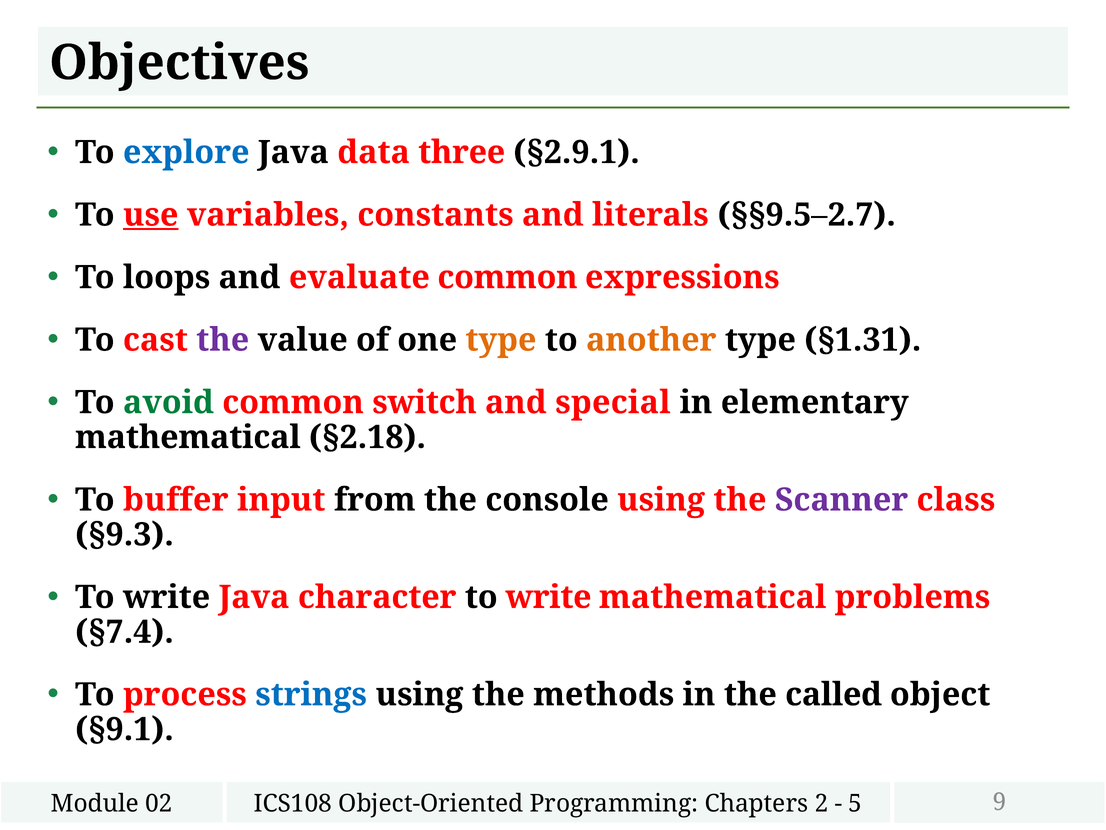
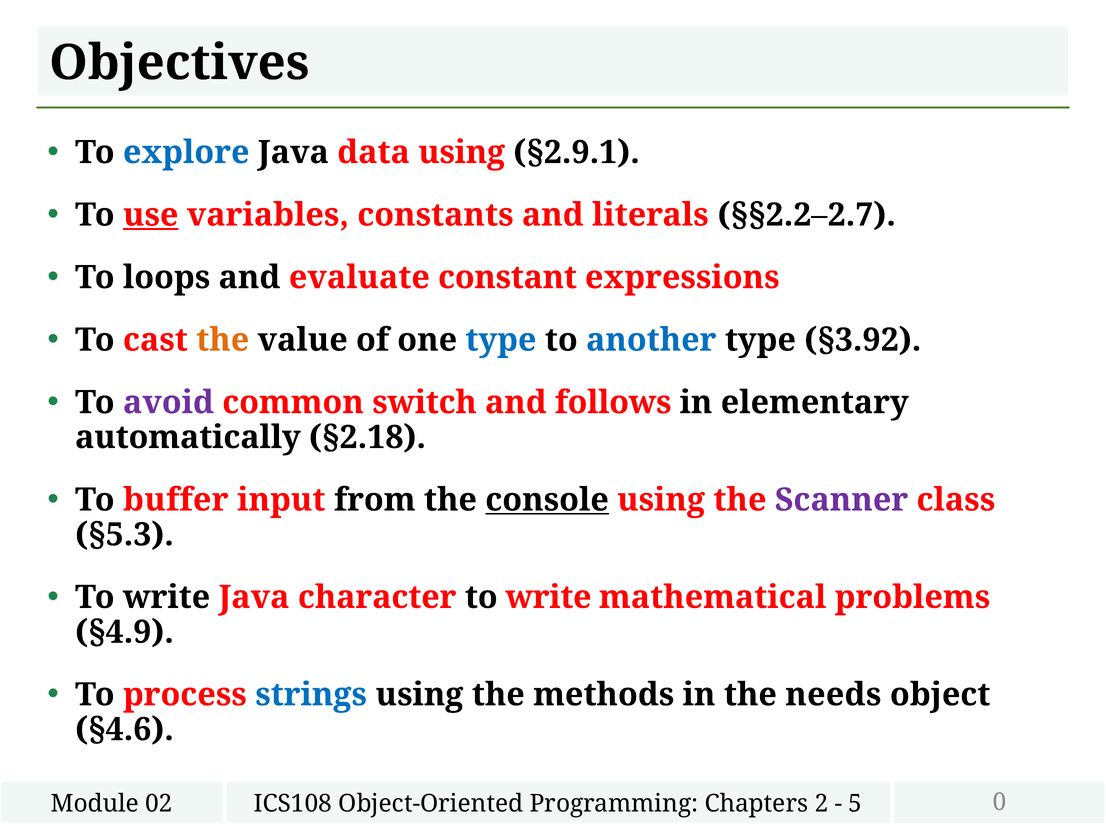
data three: three -> using (462, 152)
§§9.5–2.7: §§9.5–2.7 -> §§2.2–2.7 (807, 215)
evaluate common: common -> constant (508, 277)
the colour: purple -> orange (223, 340)
type colour: orange -> blue (501, 340)
another colour: orange -> blue (651, 340)
§1.31: §1.31 -> §3.92 (863, 340)
avoid colour: green -> purple (168, 402)
special: special -> follows (613, 402)
mathematical: mathematical -> automatically (188, 437)
console underline: none -> present (547, 500)
§9.3: §9.3 -> §5.3 (124, 534)
§7.4: §7.4 -> §4.9 (124, 632)
called: called -> needs (833, 694)
§9.1: §9.1 -> §4.6 (124, 729)
9: 9 -> 0 (999, 802)
